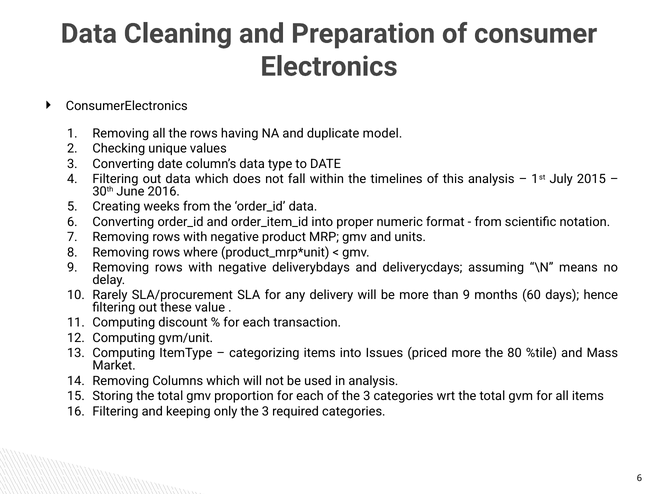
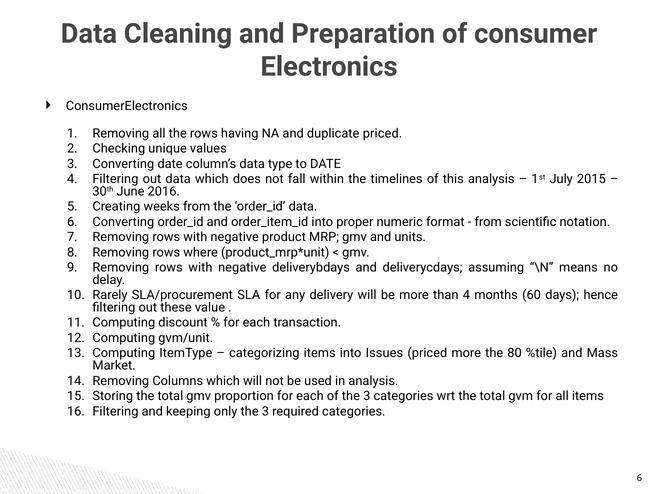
duplicate model: model -> priced (382, 133)
than 9: 9 -> 4 (466, 295)
